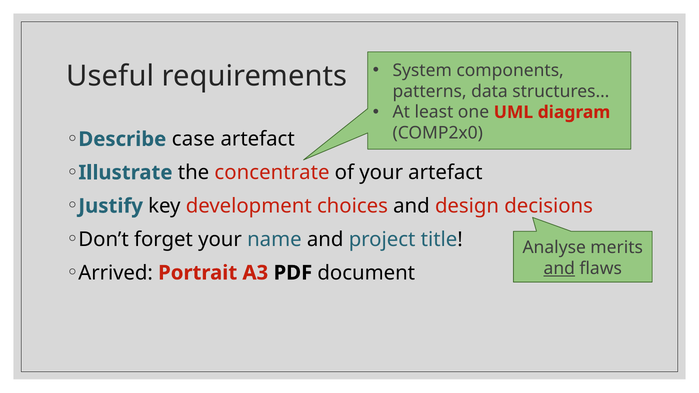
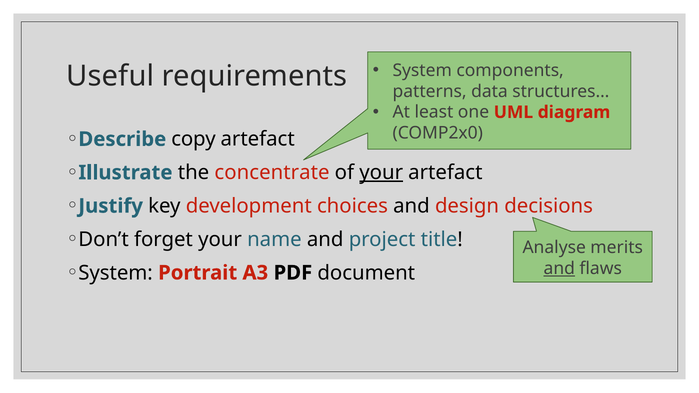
case: case -> copy (194, 139)
your underline: none -> present (381, 173)
Arrived: Arrived -> System (116, 273)
